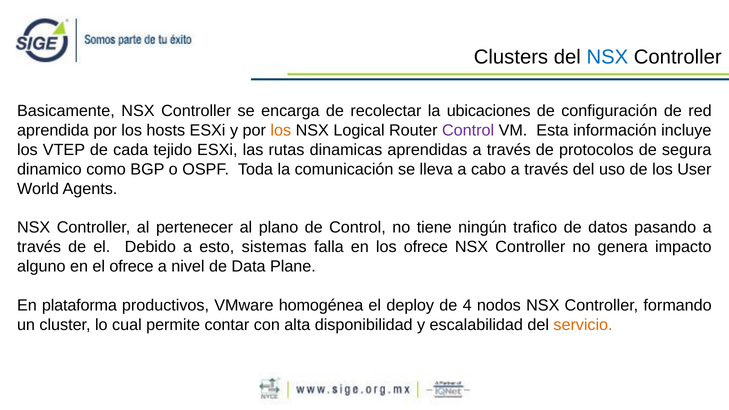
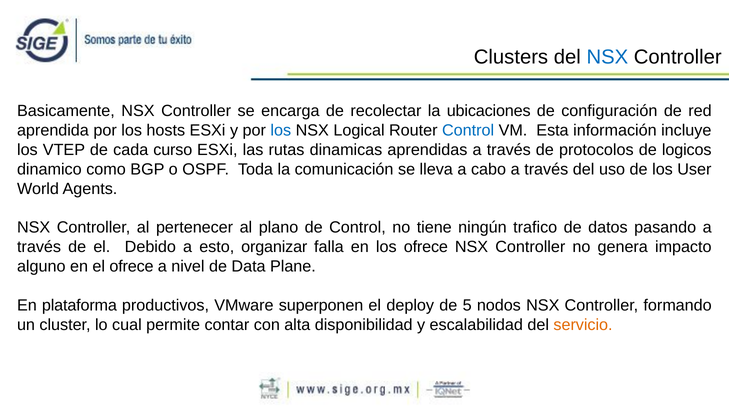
los colour: orange -> blue (281, 130)
Control colour: purple -> blue (468, 130)
tejido: tejido -> curso (173, 150)
segura: segura -> logicos (687, 150)
sistemas: sistemas -> organizar (274, 247)
homogénea: homogénea -> superponen (321, 305)
4: 4 -> 5 (467, 305)
